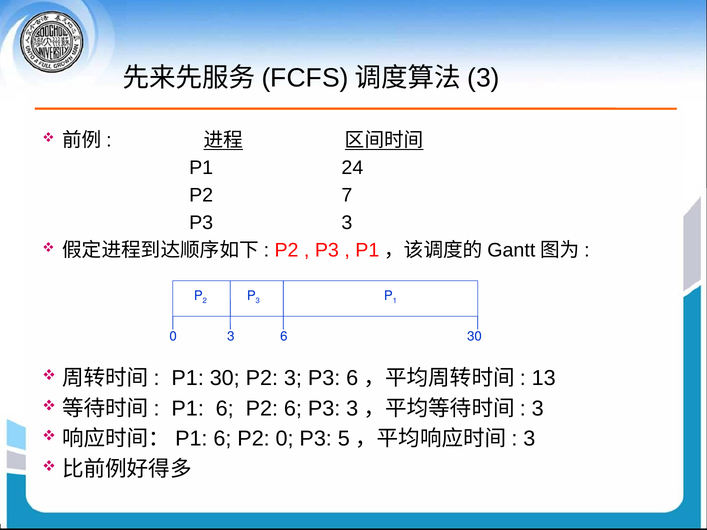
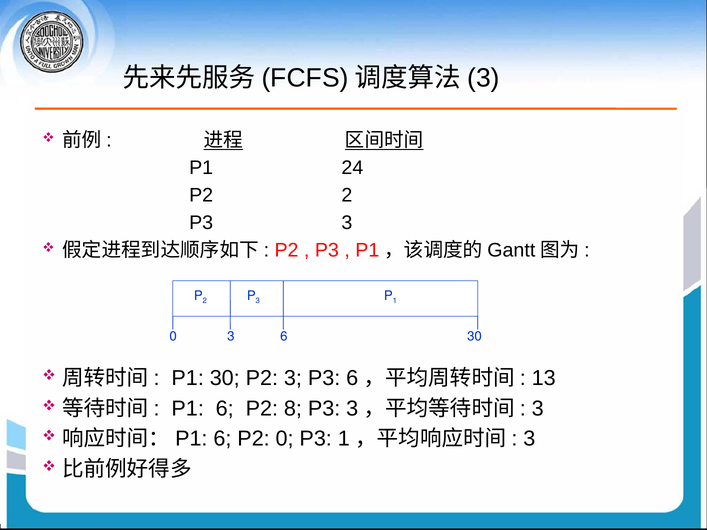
P2 7: 7 -> 2 (347, 195)
P2 6: 6 -> 8 (293, 409)
P3 5: 5 -> 1 (344, 439)
